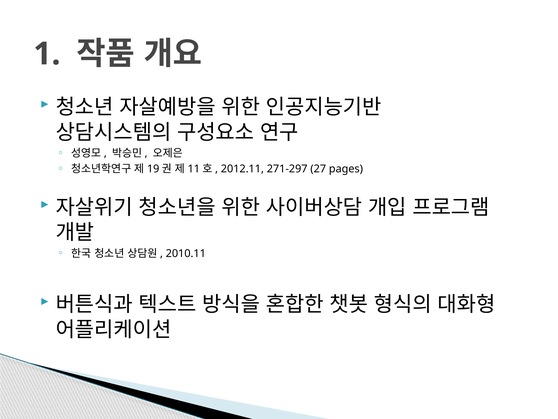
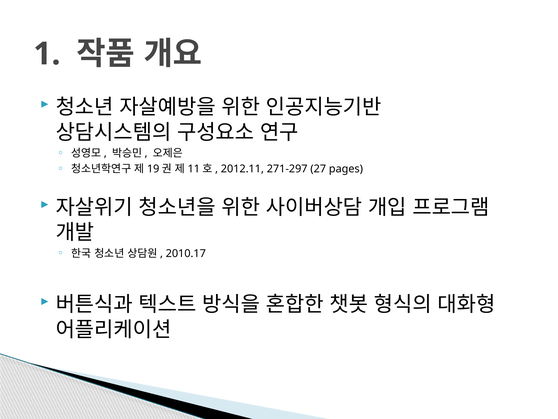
2010.11: 2010.11 -> 2010.17 (186, 253)
